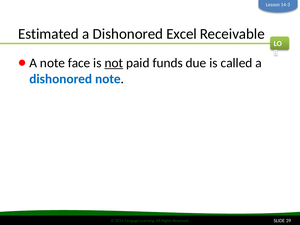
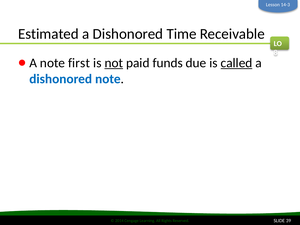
Excel: Excel -> Time (181, 34)
face: face -> first (79, 63)
called underline: none -> present (237, 63)
